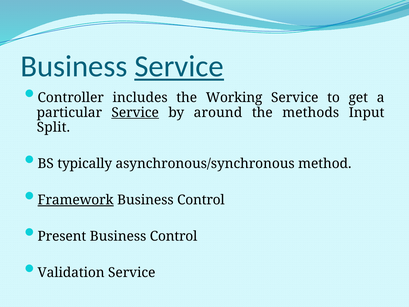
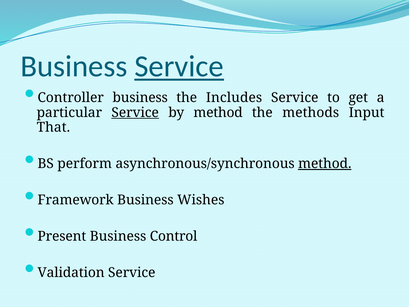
Controller includes: includes -> business (140, 98)
Working: Working -> Includes (234, 98)
by around: around -> method (218, 112)
Split: Split -> That (53, 127)
typically: typically -> perform (85, 164)
method underline: none -> present (325, 164)
Framework underline: present -> none (76, 200)
Control: Control -> Wishes (201, 200)
